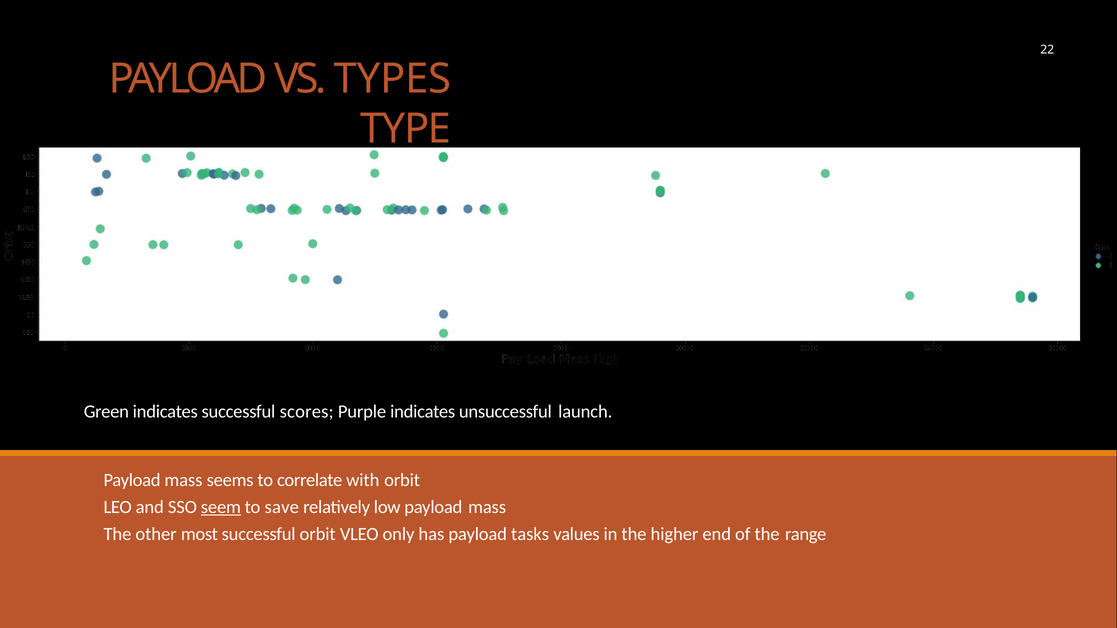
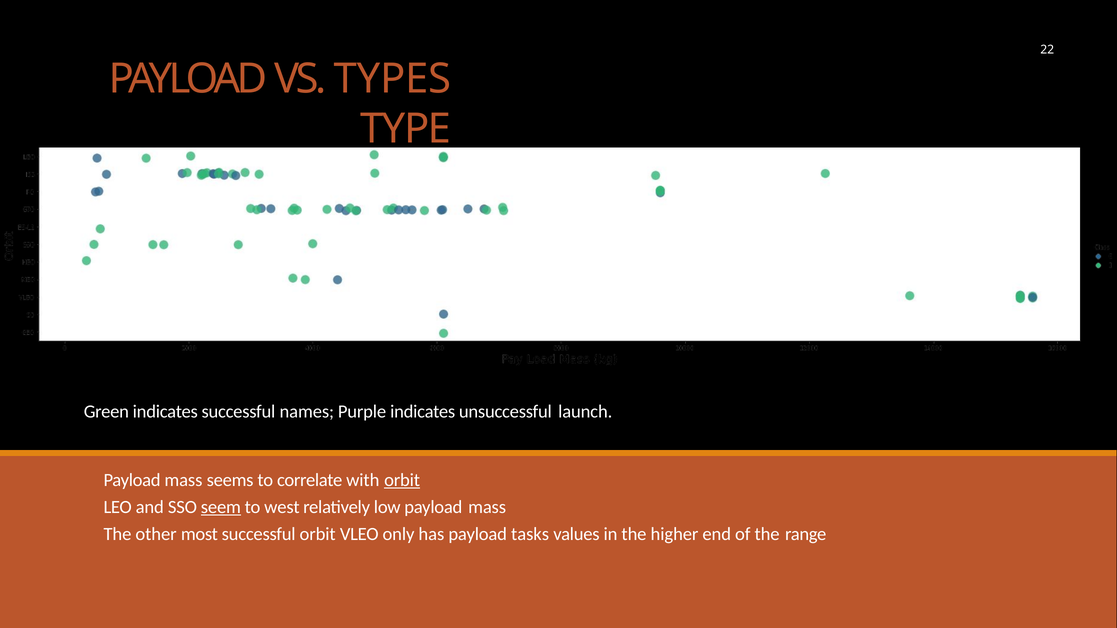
scores: scores -> names (307, 412)
orbit underline: none -> present (402, 480)
save: save -> west (282, 507)
